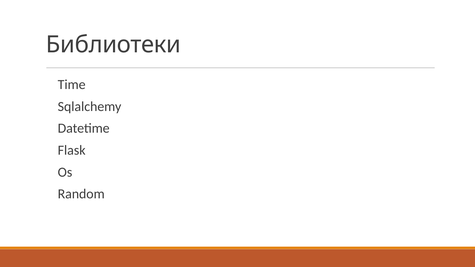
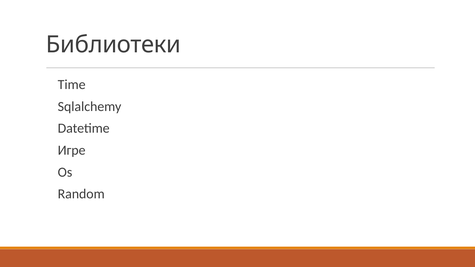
Flask: Flask -> Игре (72, 150)
